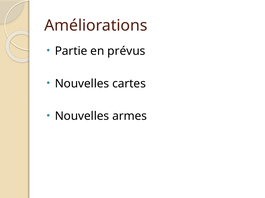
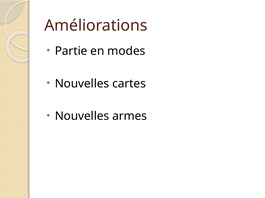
prévus: prévus -> modes (126, 51)
